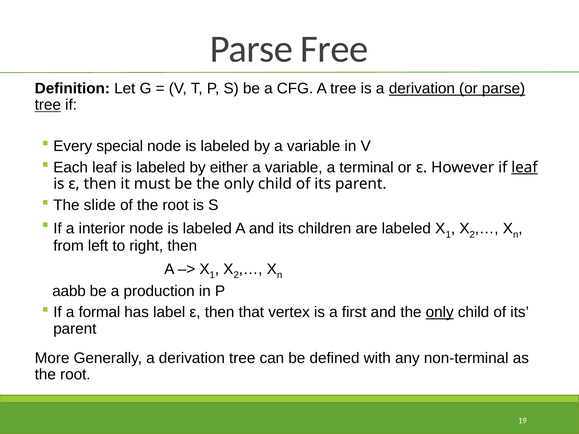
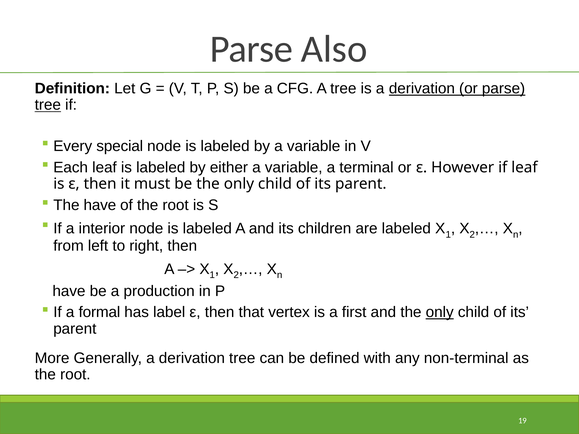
Free: Free -> Also (334, 49)
leaf underline: present -> none (524, 167)
The slide: slide -> have (100, 205)
aabb: aabb -> have (69, 291)
